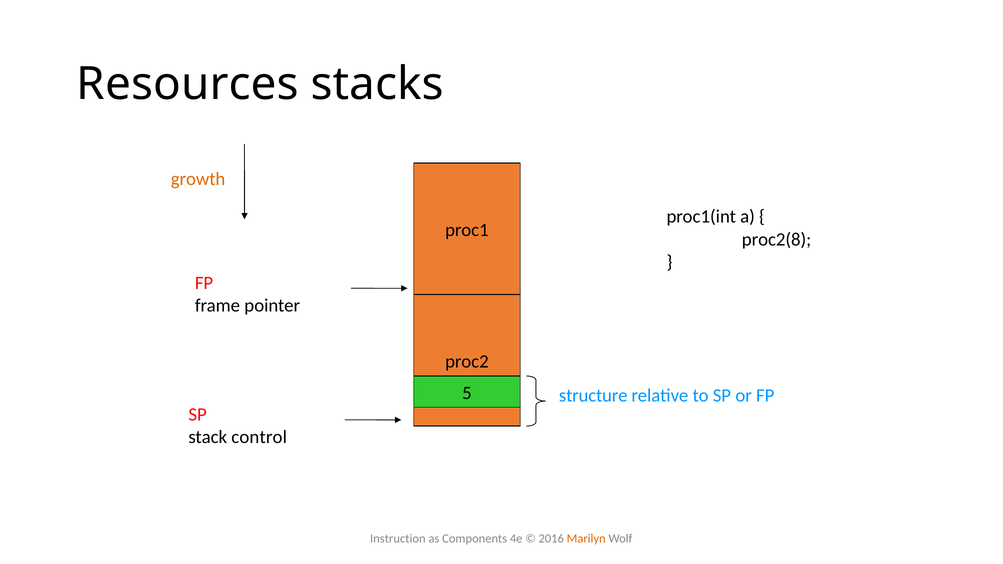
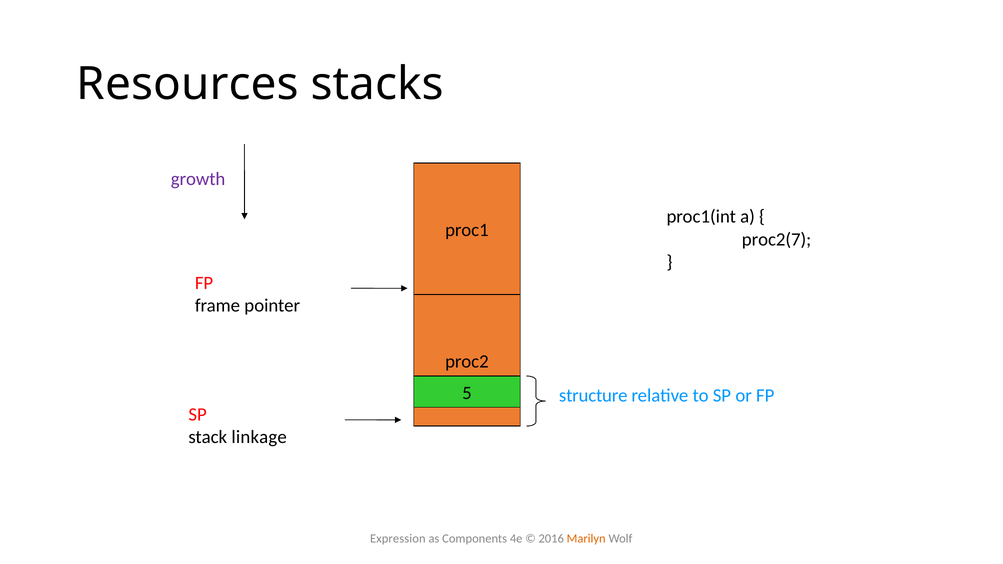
growth colour: orange -> purple (198, 179)
proc2(8: proc2(8 -> proc2(7 (777, 239)
control: control -> linkage (259, 437)
Instruction: Instruction -> Expression (398, 539)
